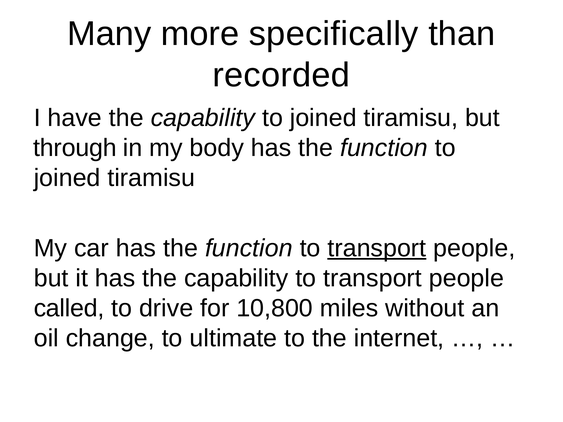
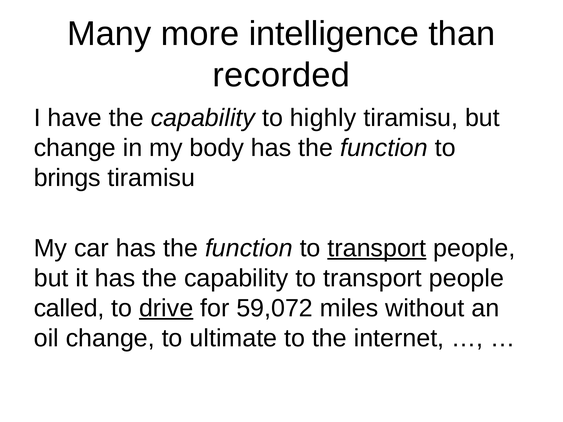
specifically: specifically -> intelligence (334, 34)
capability to joined: joined -> highly (323, 118)
through: through -> change (75, 148)
joined: joined -> brings (67, 178)
drive underline: none -> present (166, 308)
10,800: 10,800 -> 59,072 (275, 308)
